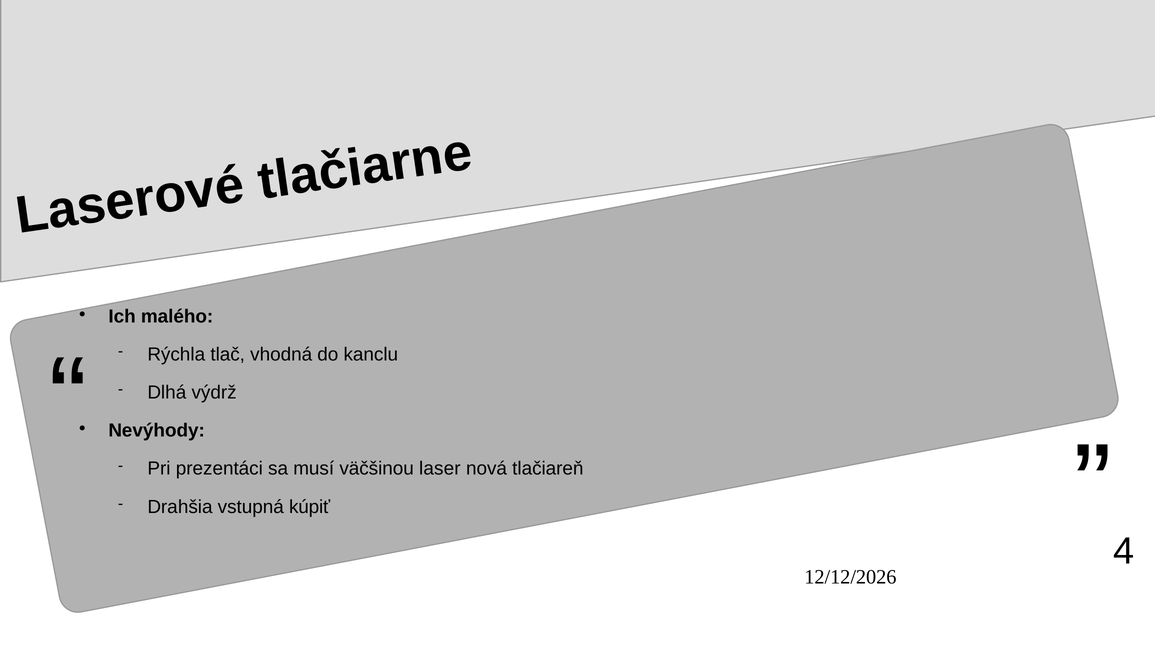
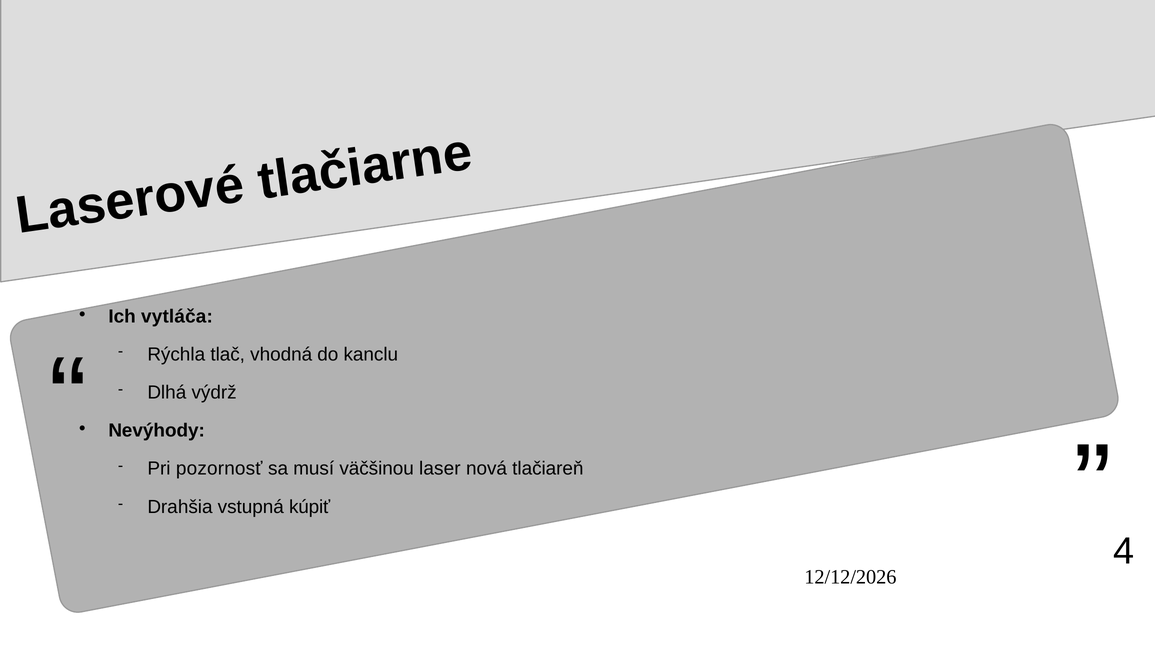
malého: malého -> vytláča (177, 316)
prezentáci: prezentáci -> pozornosť (219, 468)
